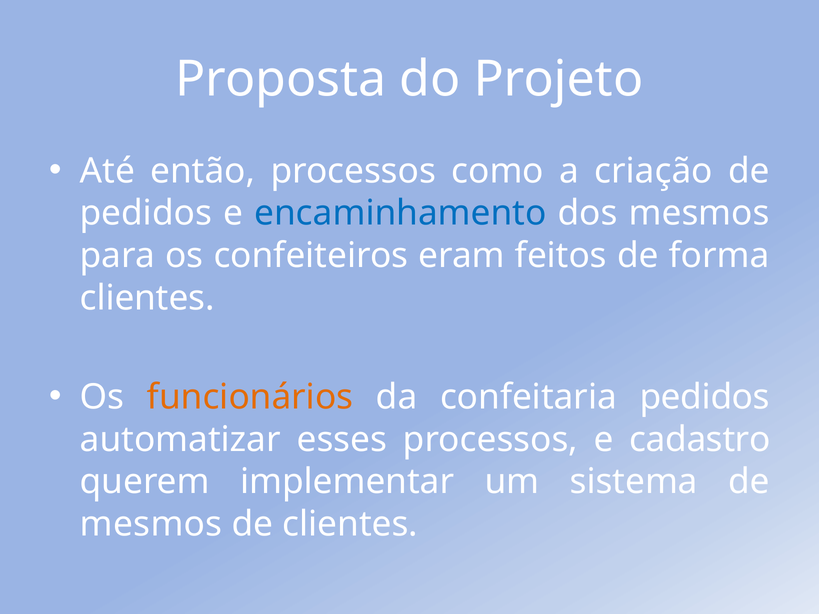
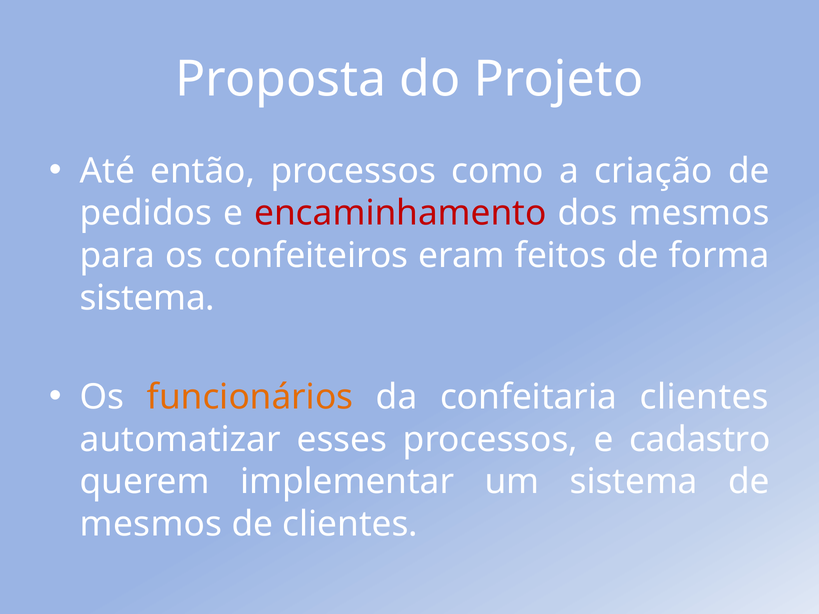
encaminhamento colour: blue -> red (400, 213)
clientes: clientes -> sistema (147, 298)
confeitaria pedidos: pedidos -> clientes (704, 397)
